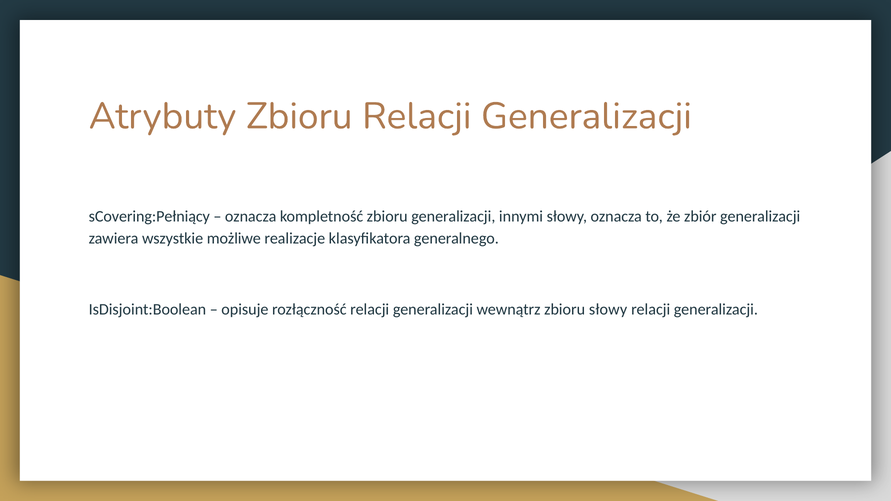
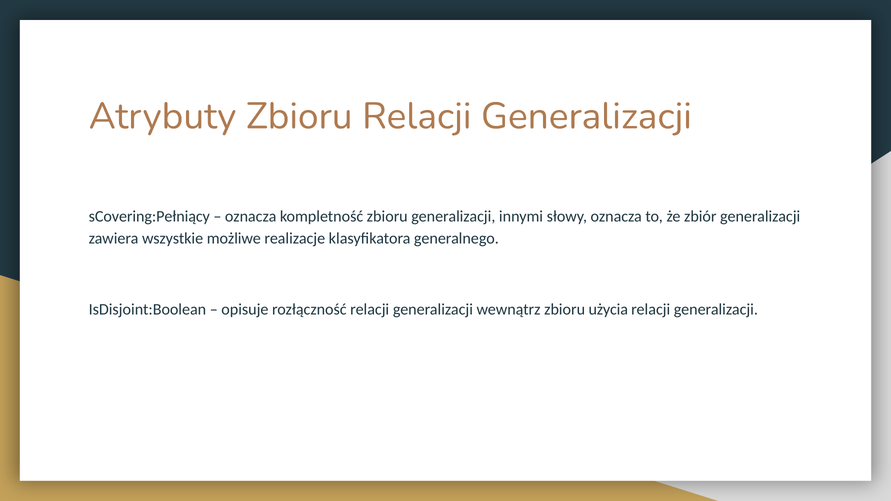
zbioru słowy: słowy -> użycia (608, 310)
